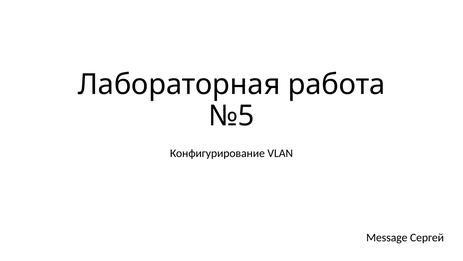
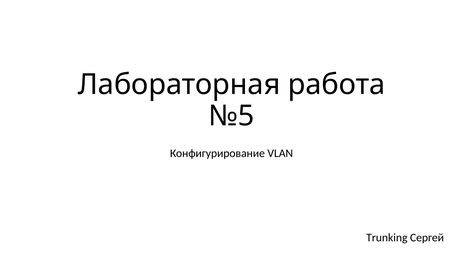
Message: Message -> Trunking (387, 237)
